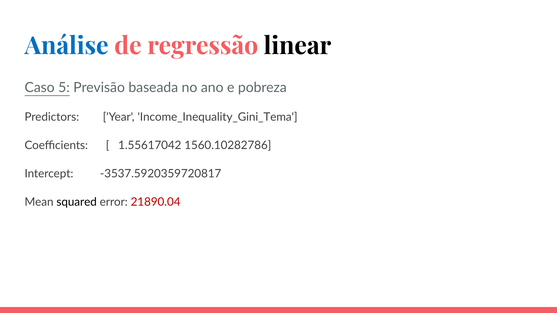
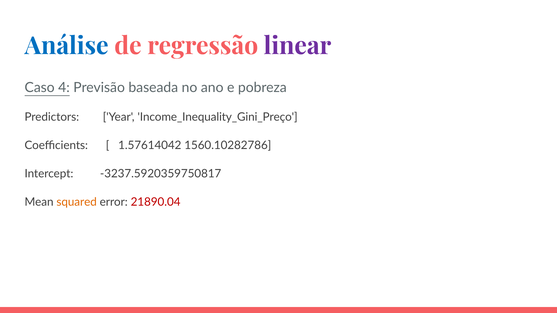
linear colour: black -> purple (297, 46)
5: 5 -> 4 (64, 88)
Income_Inequality_Gini_Tema: Income_Inequality_Gini_Tema -> Income_Inequality_Gini_Preço (218, 117)
1.55617042: 1.55617042 -> 1.57614042 (150, 146)
-3537.5920359720817: -3537.5920359720817 -> -3237.5920359750817 (161, 174)
squared colour: black -> orange (77, 202)
